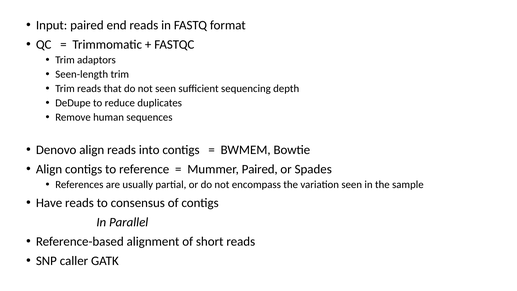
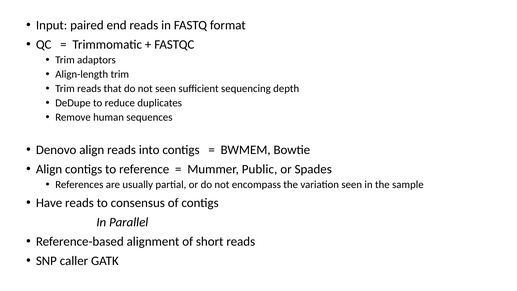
Seen-length: Seen-length -> Align-length (82, 74)
Mummer Paired: Paired -> Public (260, 169)
